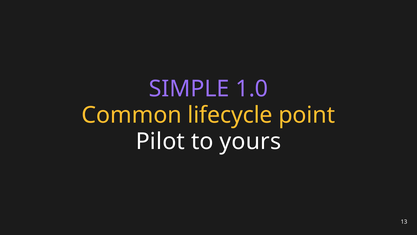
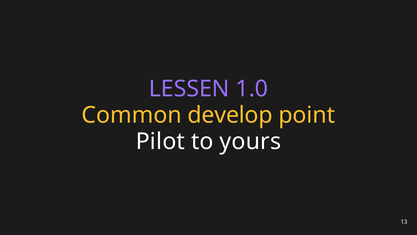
SIMPLE: SIMPLE -> LESSEN (189, 89)
lifecycle: lifecycle -> develop (230, 115)
